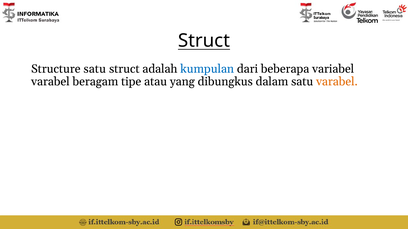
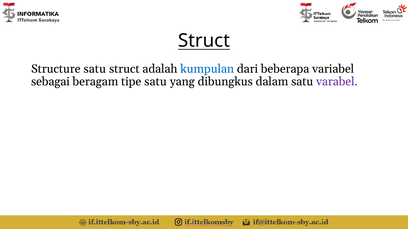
varabel: varabel -> sebagai (50, 82)
tipe atau: atau -> satu (156, 82)
varabel colour: orange -> purple (337, 82)
